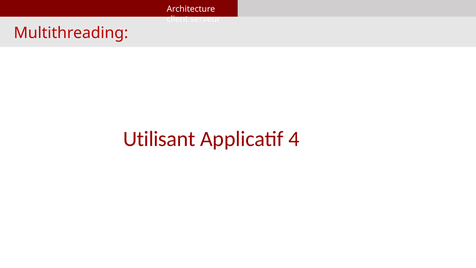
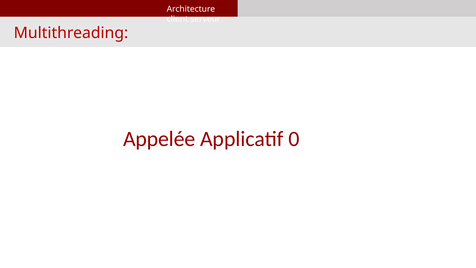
Utilisant: Utilisant -> Appelée (159, 139)
4: 4 -> 0 (294, 139)
